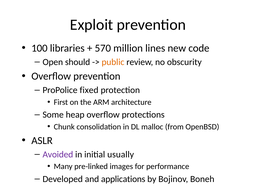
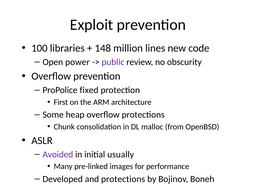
570: 570 -> 148 (103, 48)
should: should -> power (77, 62)
public colour: orange -> purple (113, 62)
and applications: applications -> protections (123, 179)
